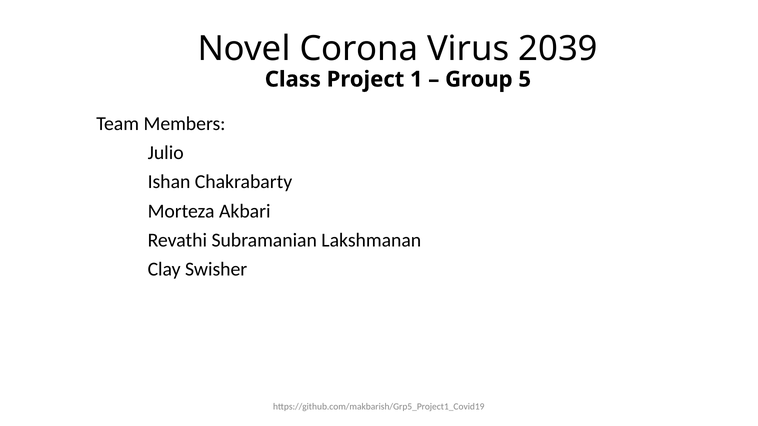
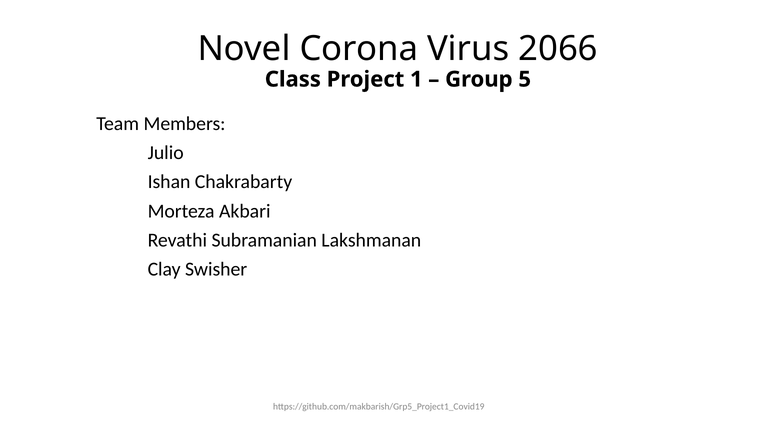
2039: 2039 -> 2066 (558, 49)
